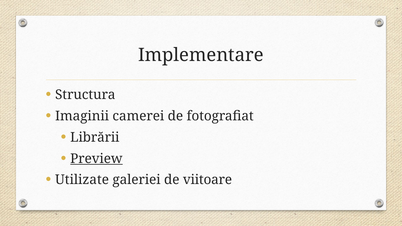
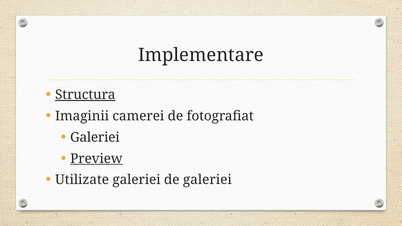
Structura underline: none -> present (85, 95)
Librării: Librării -> Galeriei (95, 137)
de viitoare: viitoare -> galeriei (207, 180)
